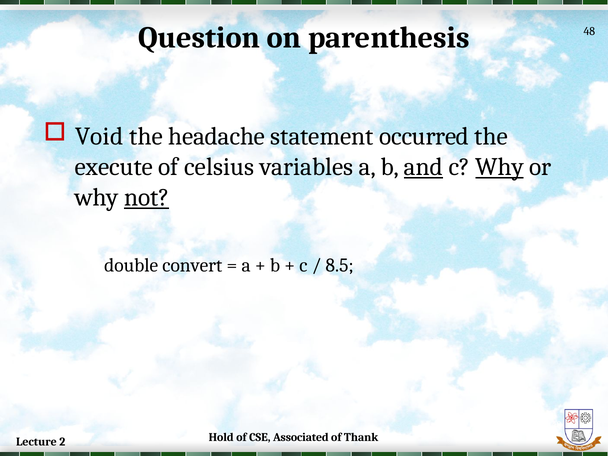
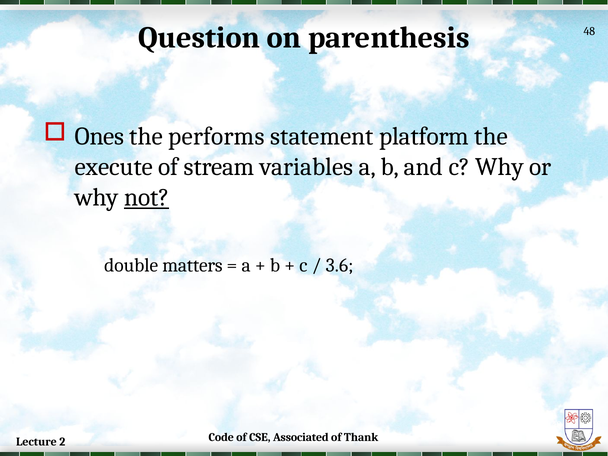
Void: Void -> Ones (99, 136)
headache: headache -> performs (217, 136)
occurred: occurred -> platform (424, 136)
celsius: celsius -> stream (219, 167)
and underline: present -> none (423, 167)
Why underline: present -> none (500, 167)
convert: convert -> matters (192, 265)
8.5: 8.5 -> 3.6 (340, 265)
Hold: Hold -> Code (221, 437)
